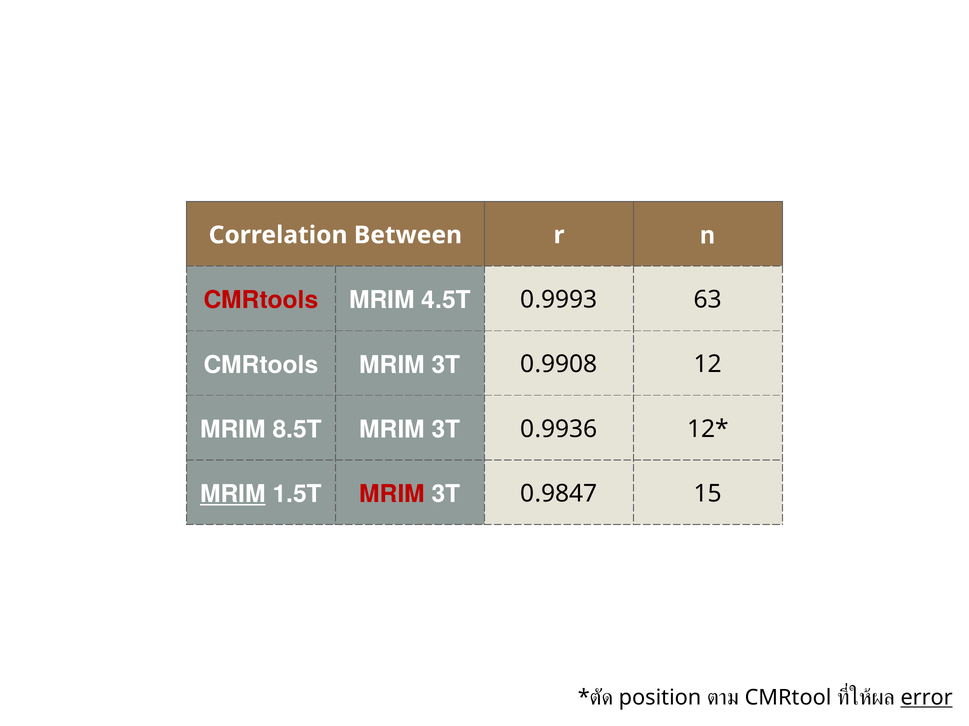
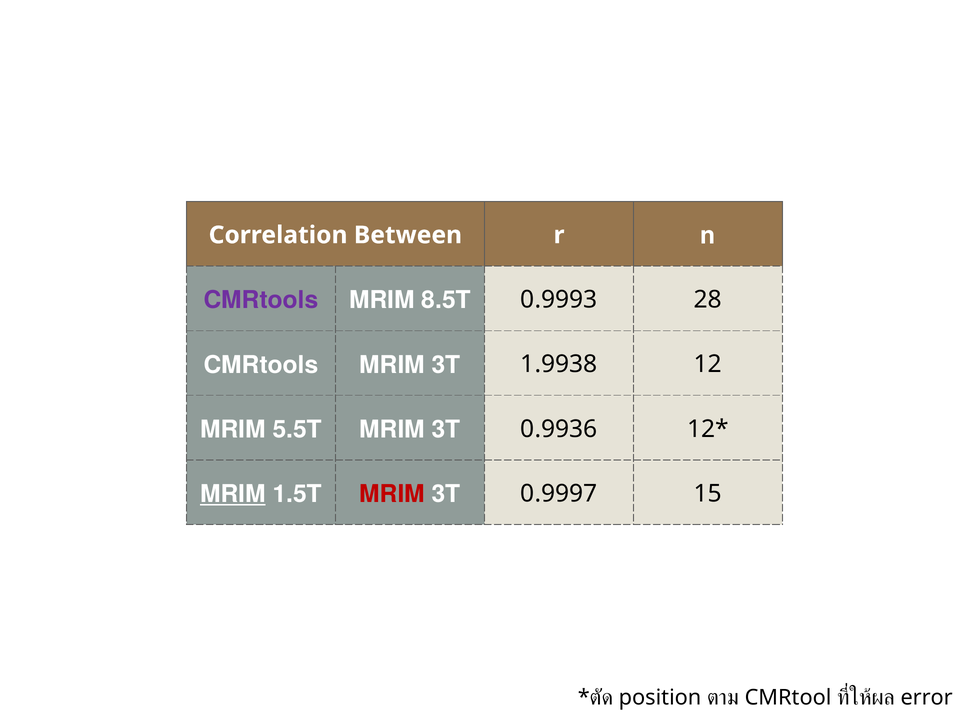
CMRtools colour: red -> purple (261, 301)
4.5T: 4.5T -> 8.5T (446, 301)
63: 63 -> 28 (708, 300)
0.9908: 0.9908 -> 1.9938 (559, 365)
8.5T: 8.5T -> 5.5T (297, 430)
0.9847: 0.9847 -> 0.9997 (559, 494)
error underline: present -> none (927, 698)
